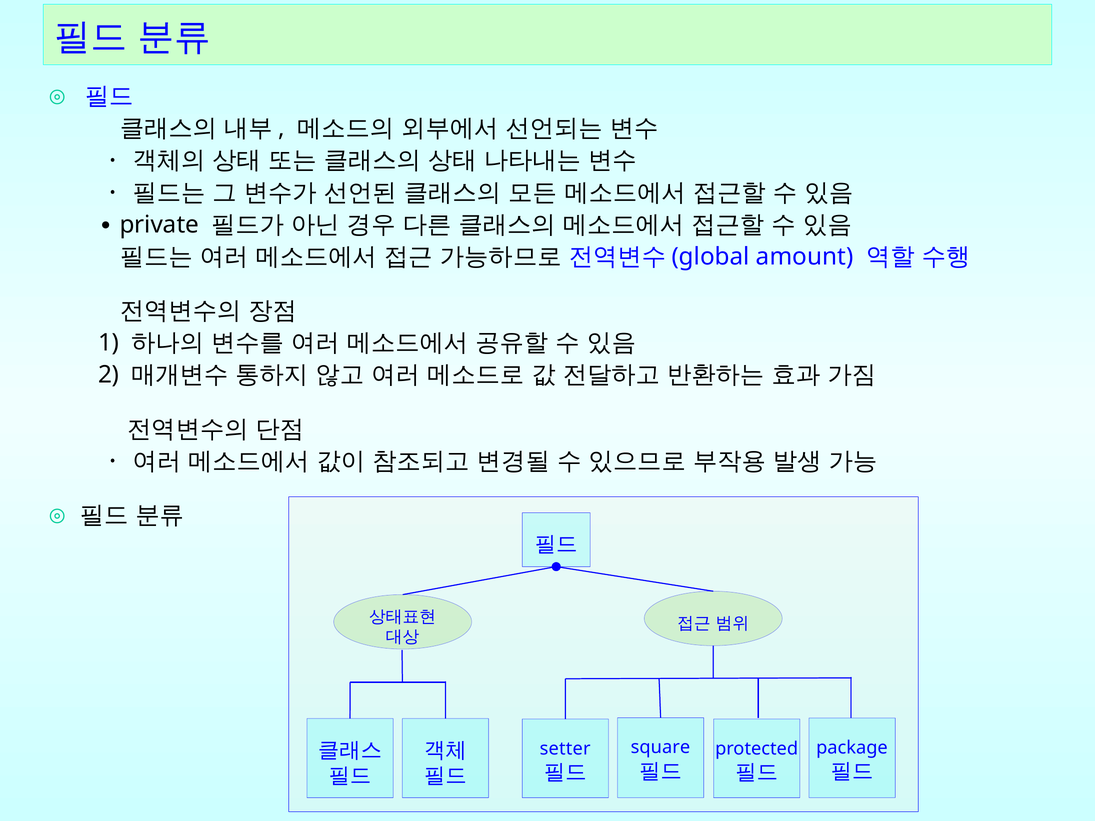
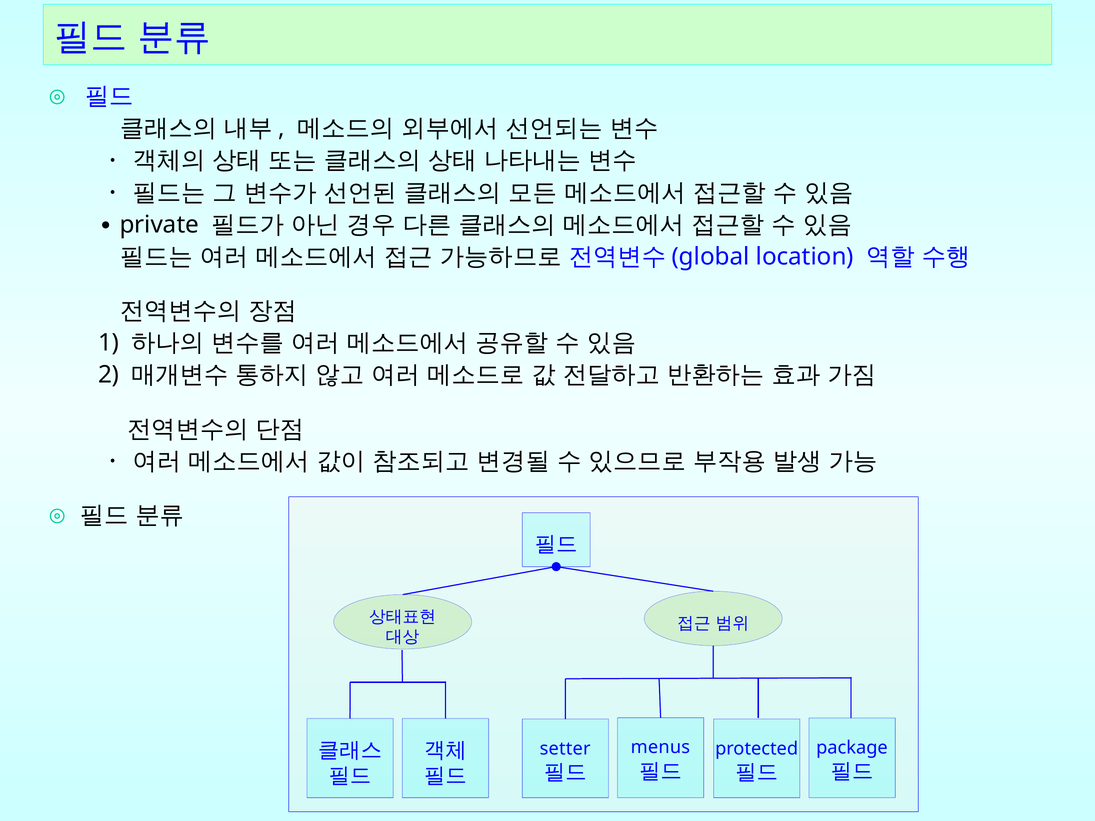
amount: amount -> location (805, 257)
square: square -> menus (660, 747)
